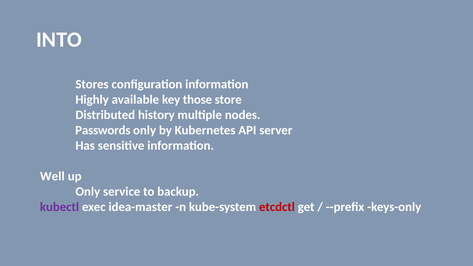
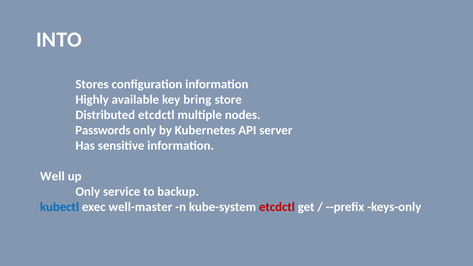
those: those -> bring (197, 100)
Distributed history: history -> etcdctl (156, 115)
kubectl colour: purple -> blue (60, 207)
idea-master: idea-master -> well-master (140, 207)
